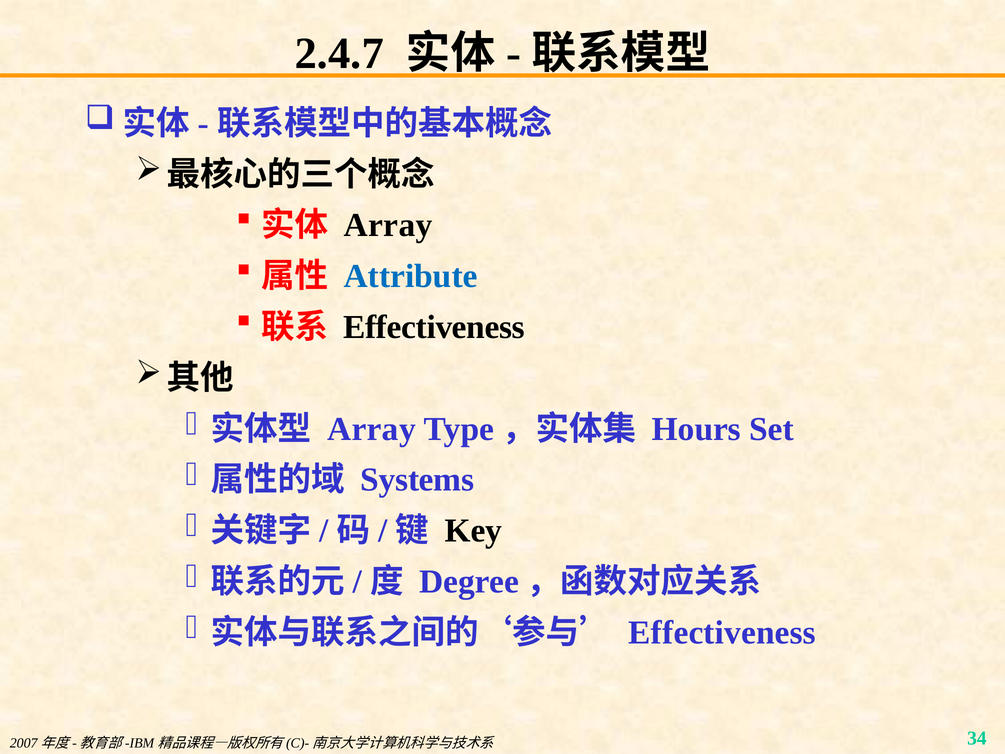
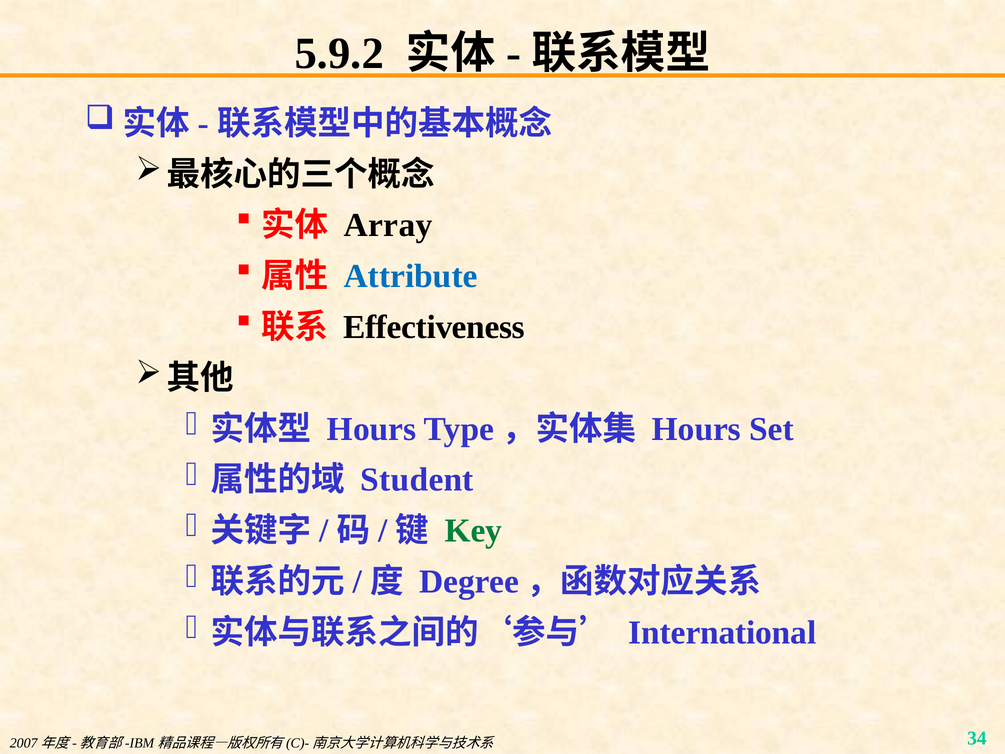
2.4.7: 2.4.7 -> 5.9.2 (339, 53)
Array: Array -> Hours (372, 429)
Systems: Systems -> Student (417, 480)
Key colour: black -> green (473, 531)
Effectiveness: Effectiveness -> International (722, 632)
